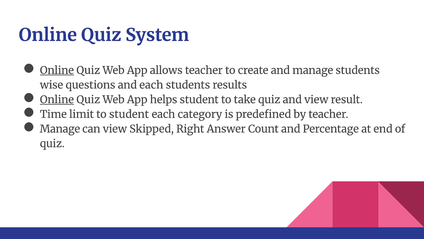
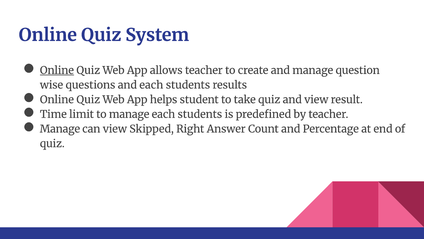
manage students: students -> question (358, 70)
Online underline: present -> none (57, 100)
to student: student -> manage (129, 114)
category: category -> students (200, 114)
